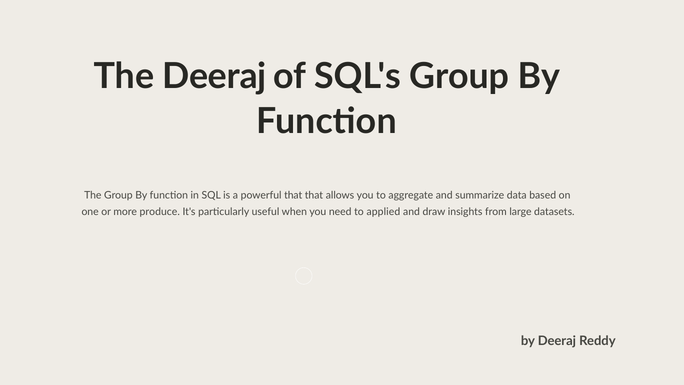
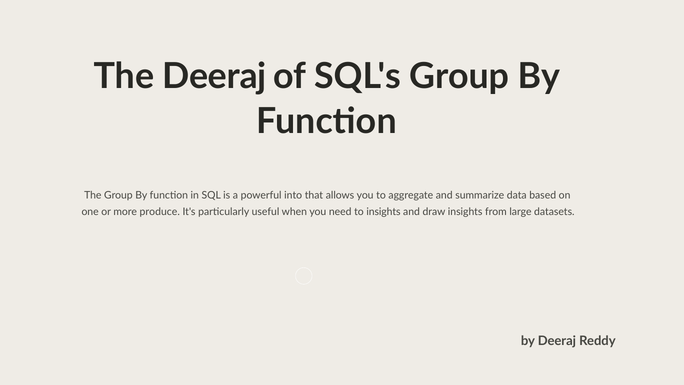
powerful that: that -> into (293, 195)
to applied: applied -> insights (383, 212)
